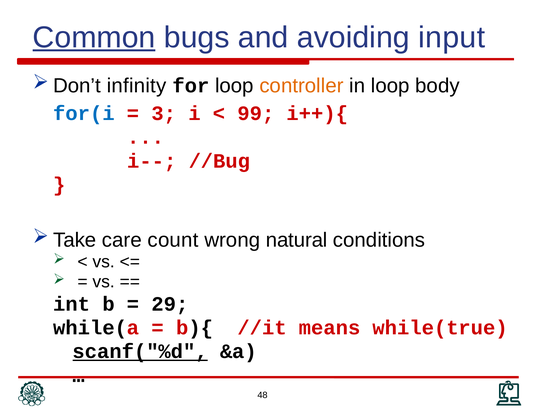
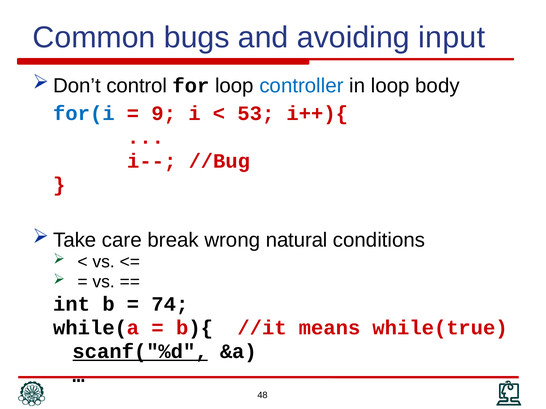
Common underline: present -> none (94, 37)
infinity: infinity -> control (137, 86)
controller colour: orange -> blue (301, 86)
3: 3 -> 9 (164, 114)
99: 99 -> 53 (256, 114)
count: count -> break (173, 240)
29: 29 -> 74 (170, 304)
